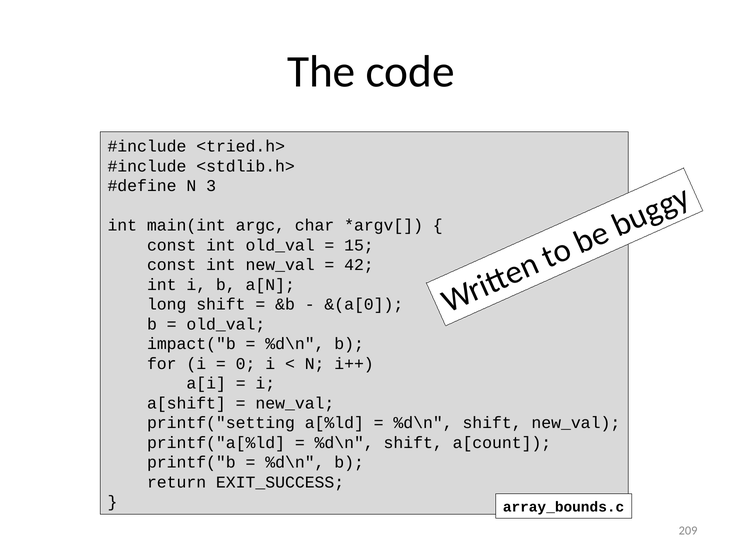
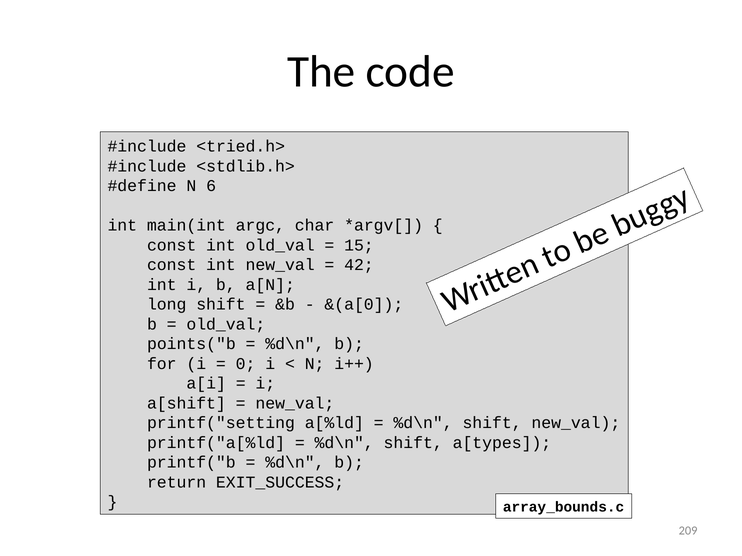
3: 3 -> 6 (211, 186)
impact("b: impact("b -> points("b (191, 344)
a[count: a[count -> a[types (502, 443)
